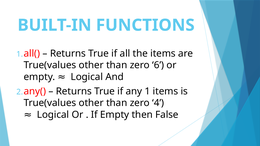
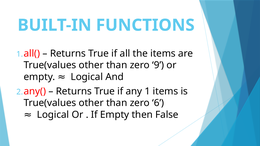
6: 6 -> 9 (158, 65)
4: 4 -> 6 (158, 103)
